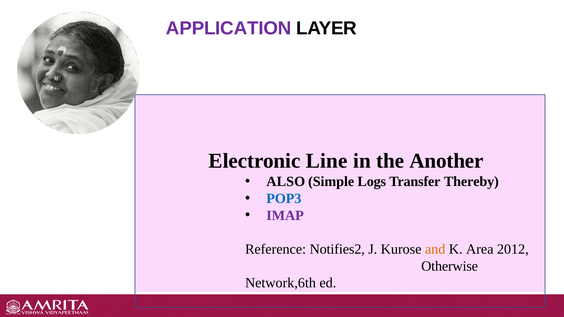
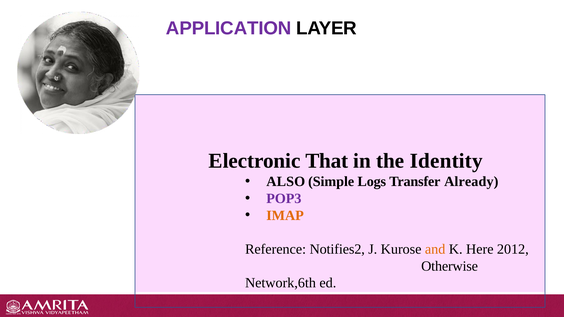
Line: Line -> That (327, 161)
Another: Another -> Identity (446, 161)
Thereby: Thereby -> Already (471, 182)
POP3 colour: blue -> purple (284, 199)
IMAP colour: purple -> orange (285, 216)
Area: Area -> Here (480, 249)
